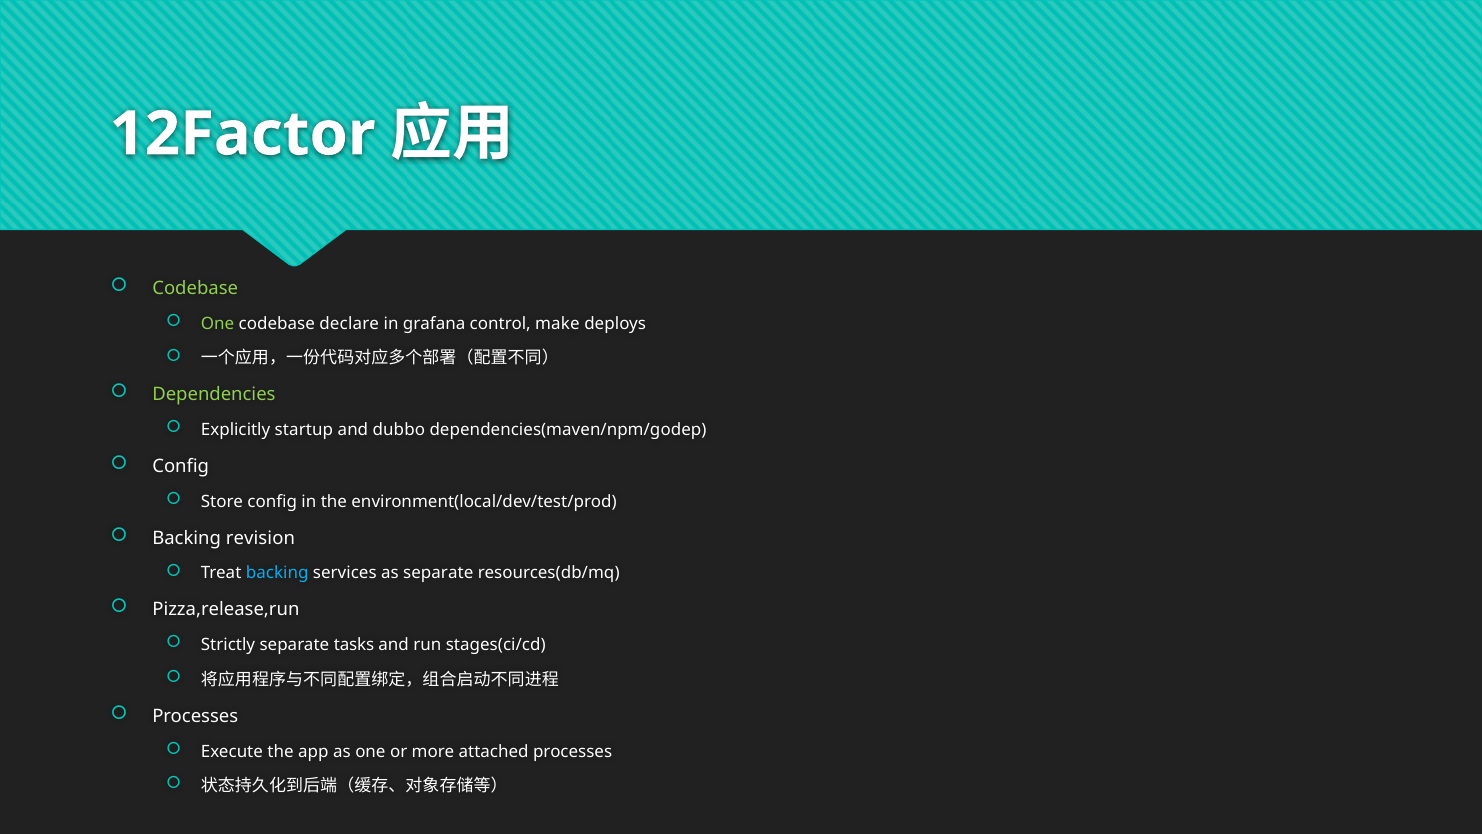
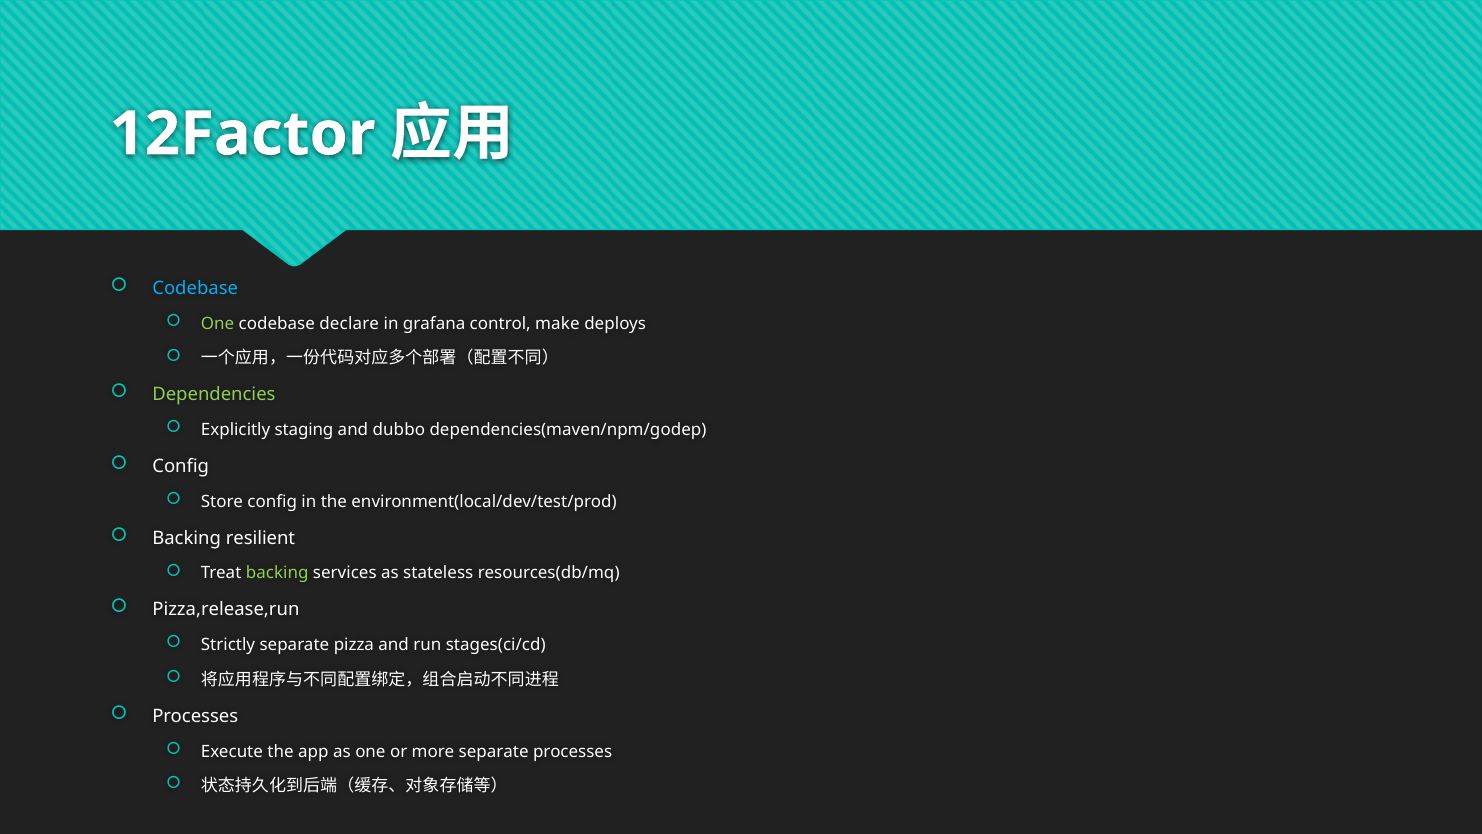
Codebase colour: light green -> light blue (195, 288)
startup: startup -> staging (304, 430)
revision: revision -> resilient (260, 538)
backing colour: light blue -> light green (277, 573)
as separate: separate -> stateless (438, 573)
tasks: tasks -> pizza (354, 645)
more attached: attached -> separate (494, 751)
